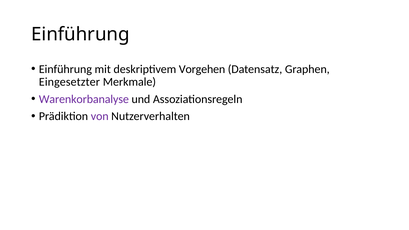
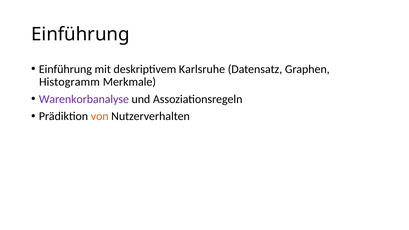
Vorgehen: Vorgehen -> Karlsruhe (202, 69)
Eingesetzter: Eingesetzter -> Histogramm (69, 82)
von colour: purple -> orange (100, 116)
